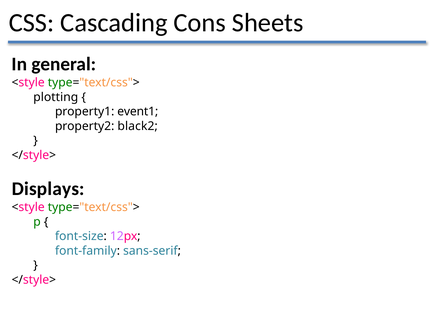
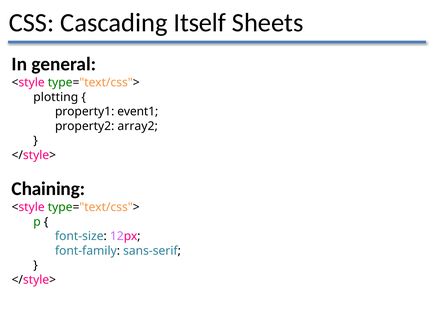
Cons: Cons -> Itself (200, 23)
black2: black2 -> array2 (138, 126)
Displays: Displays -> Chaining (48, 189)
